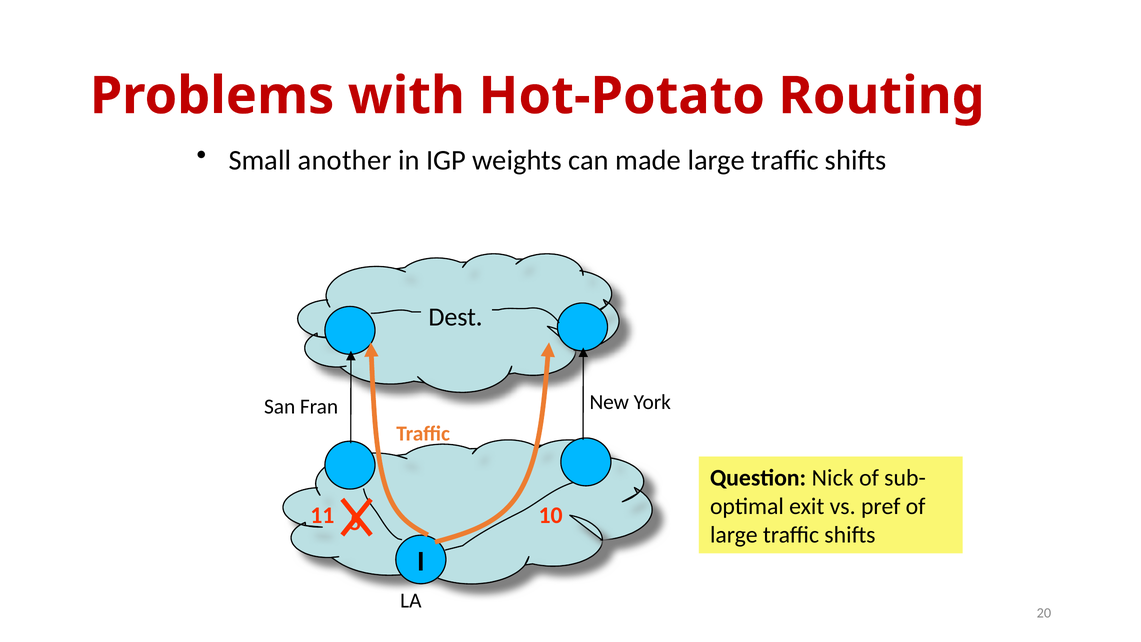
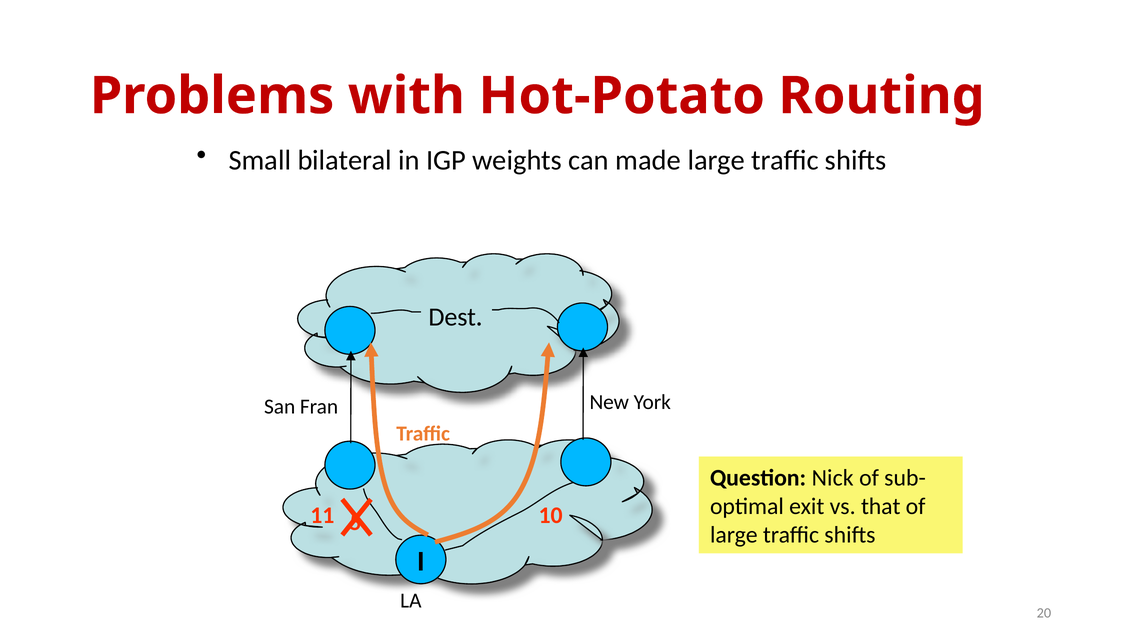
another: another -> bilateral (345, 160)
pref: pref -> that (881, 506)
